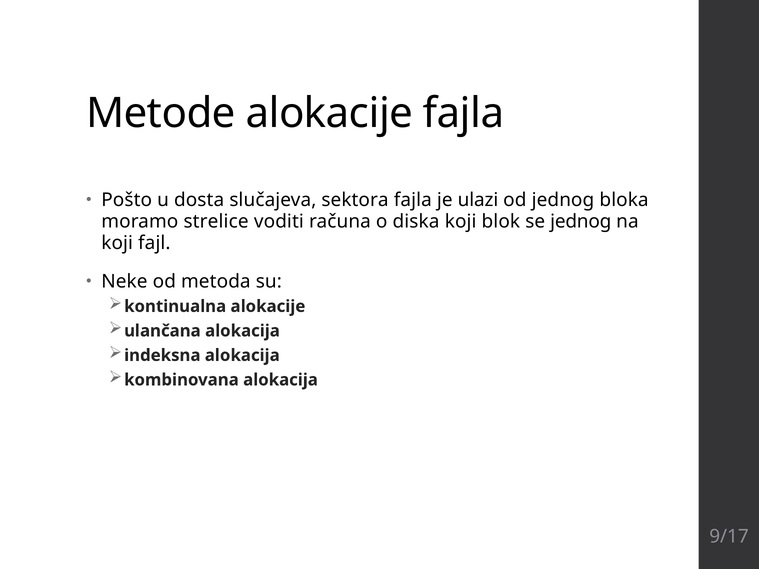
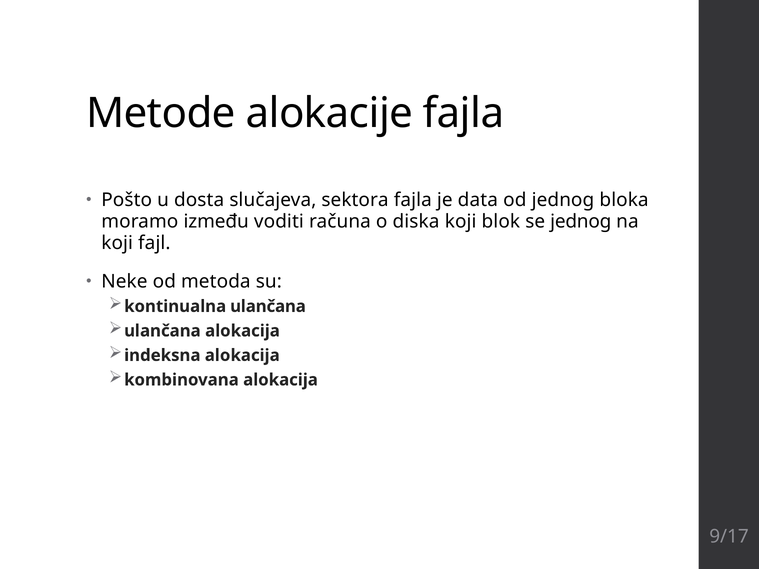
ulazi: ulazi -> data (478, 200)
strelice: strelice -> između (216, 221)
kontinualna alokacije: alokacije -> ulančana (268, 306)
